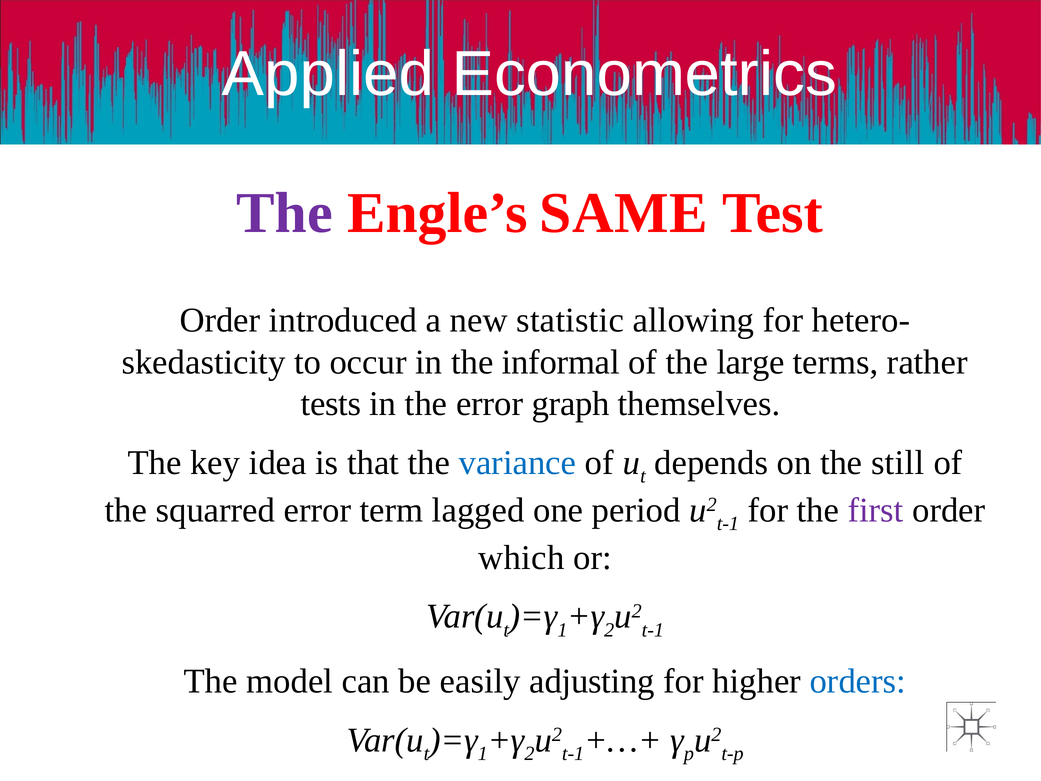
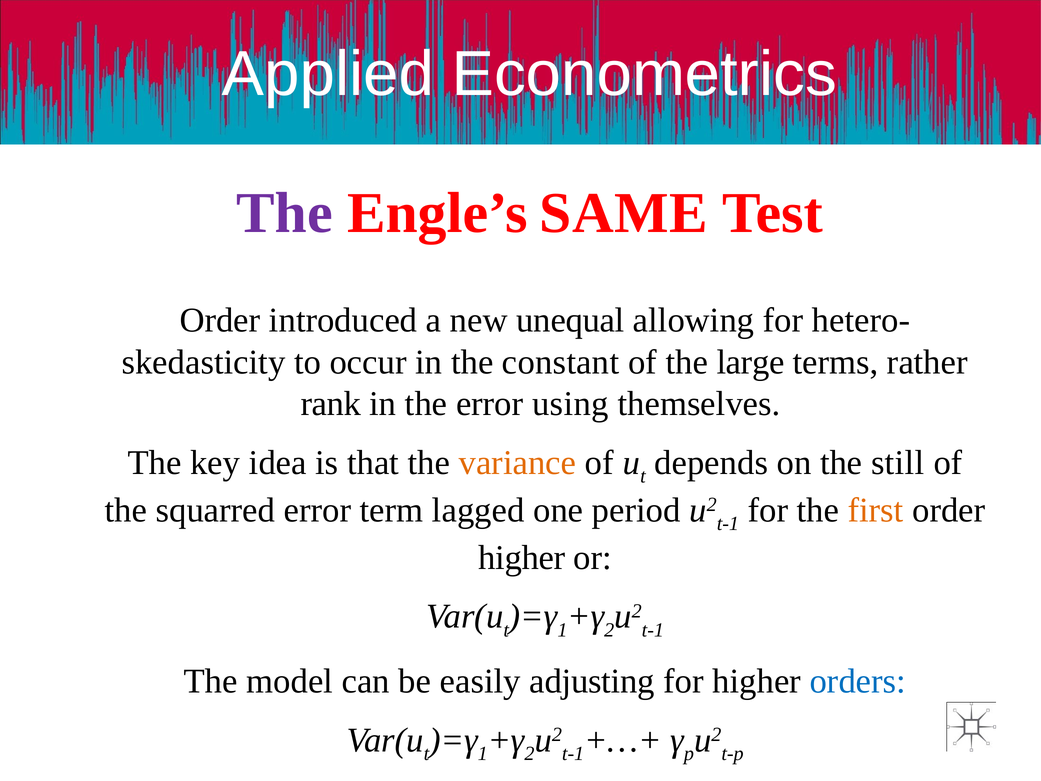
statistic: statistic -> unequal (570, 320)
informal: informal -> constant (561, 362)
tests: tests -> rank (331, 404)
graph: graph -> using (570, 404)
variance colour: blue -> orange (517, 463)
first colour: purple -> orange (876, 510)
which: which -> higher (522, 557)
